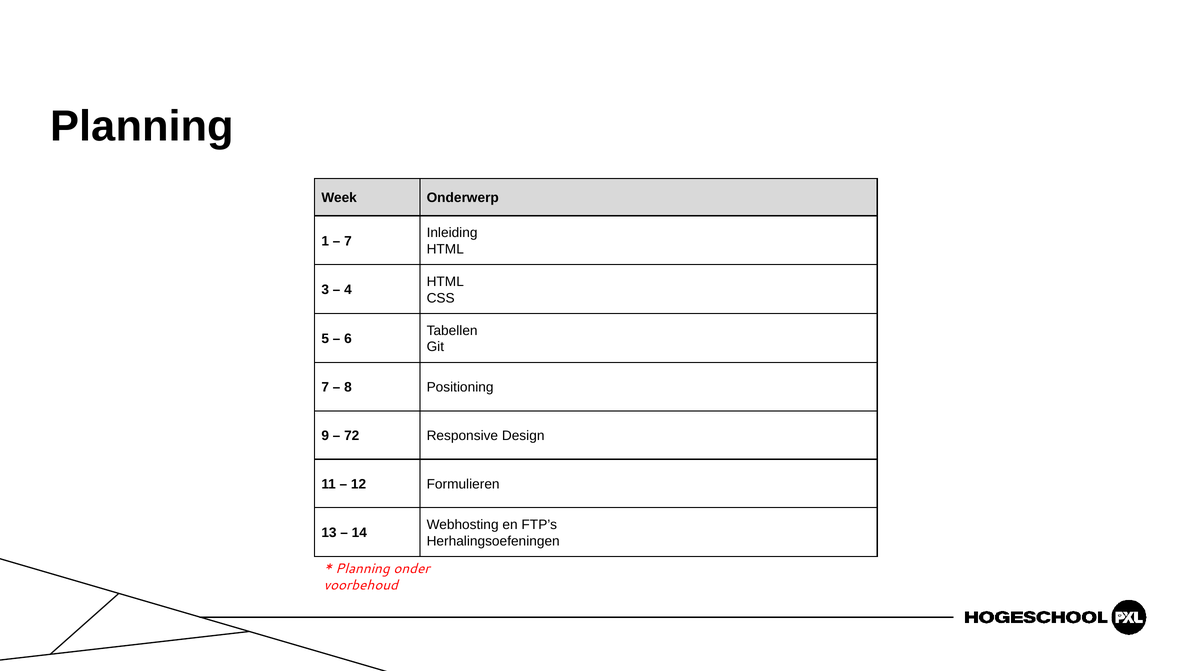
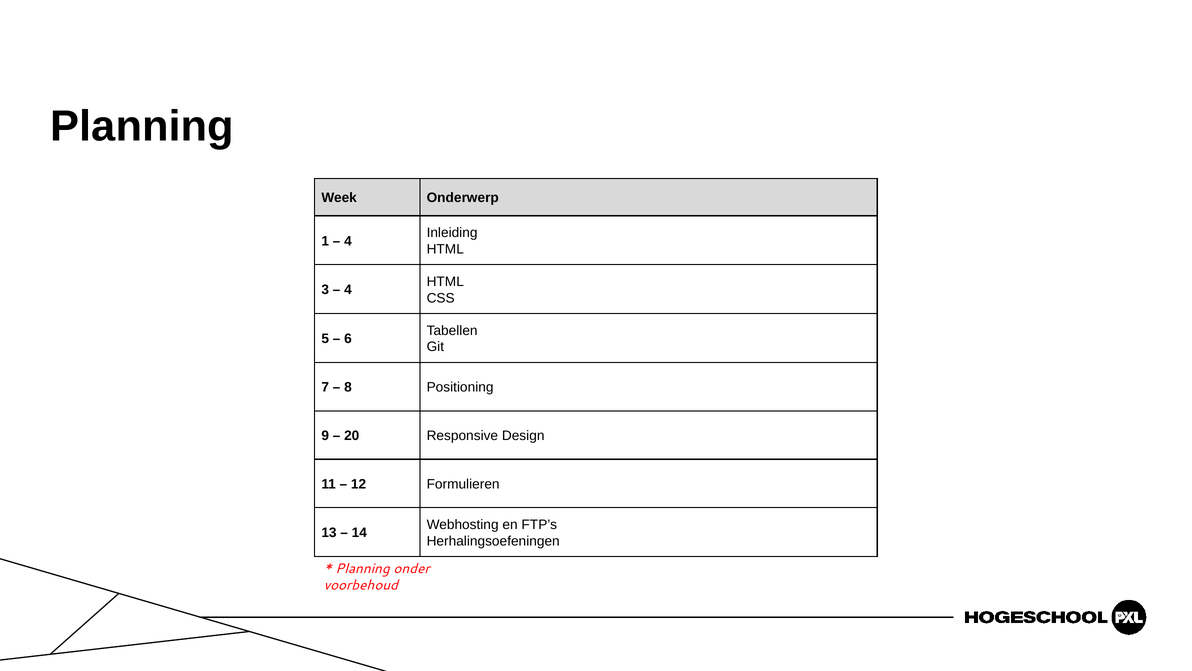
7: 7 -> 4 (348, 241)
72: 72 -> 20 (352, 436)
